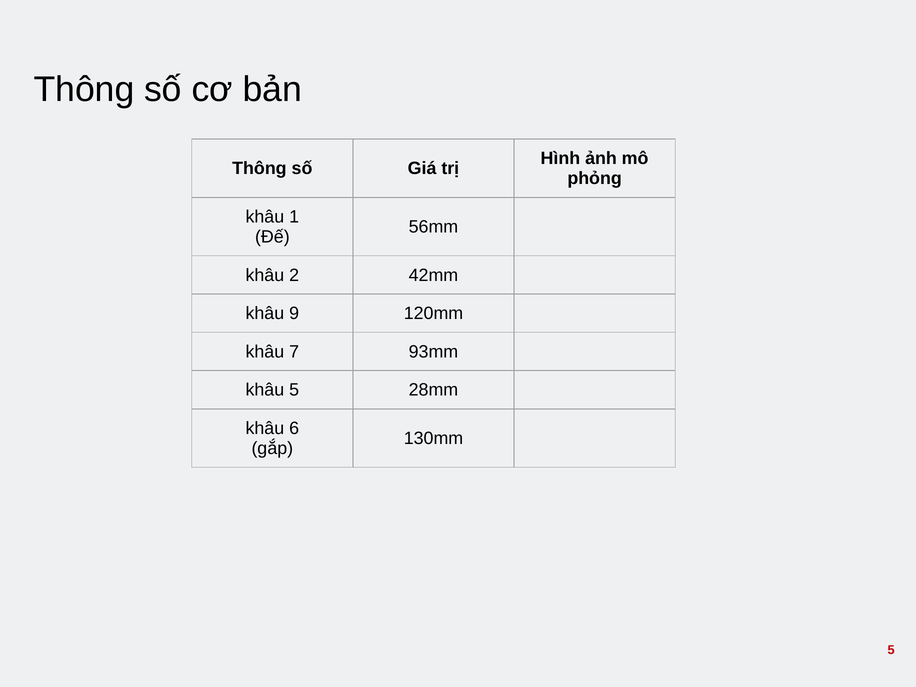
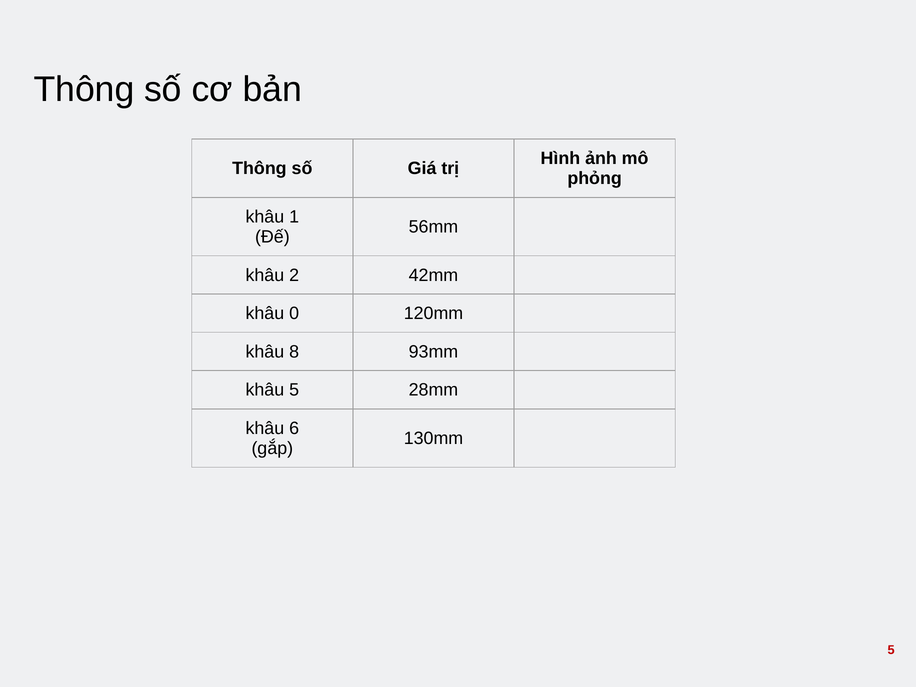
9: 9 -> 0 (294, 313)
7: 7 -> 8 (294, 352)
